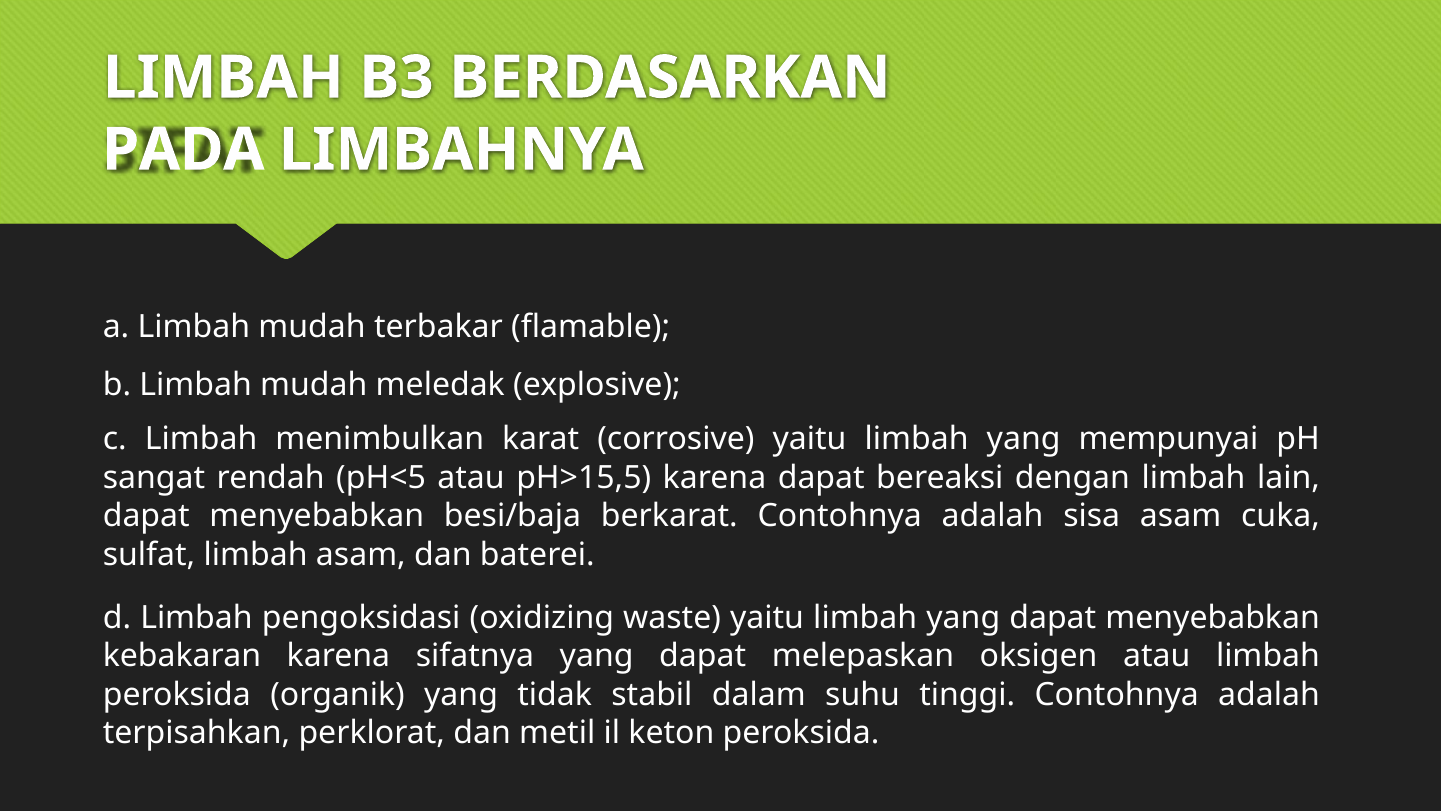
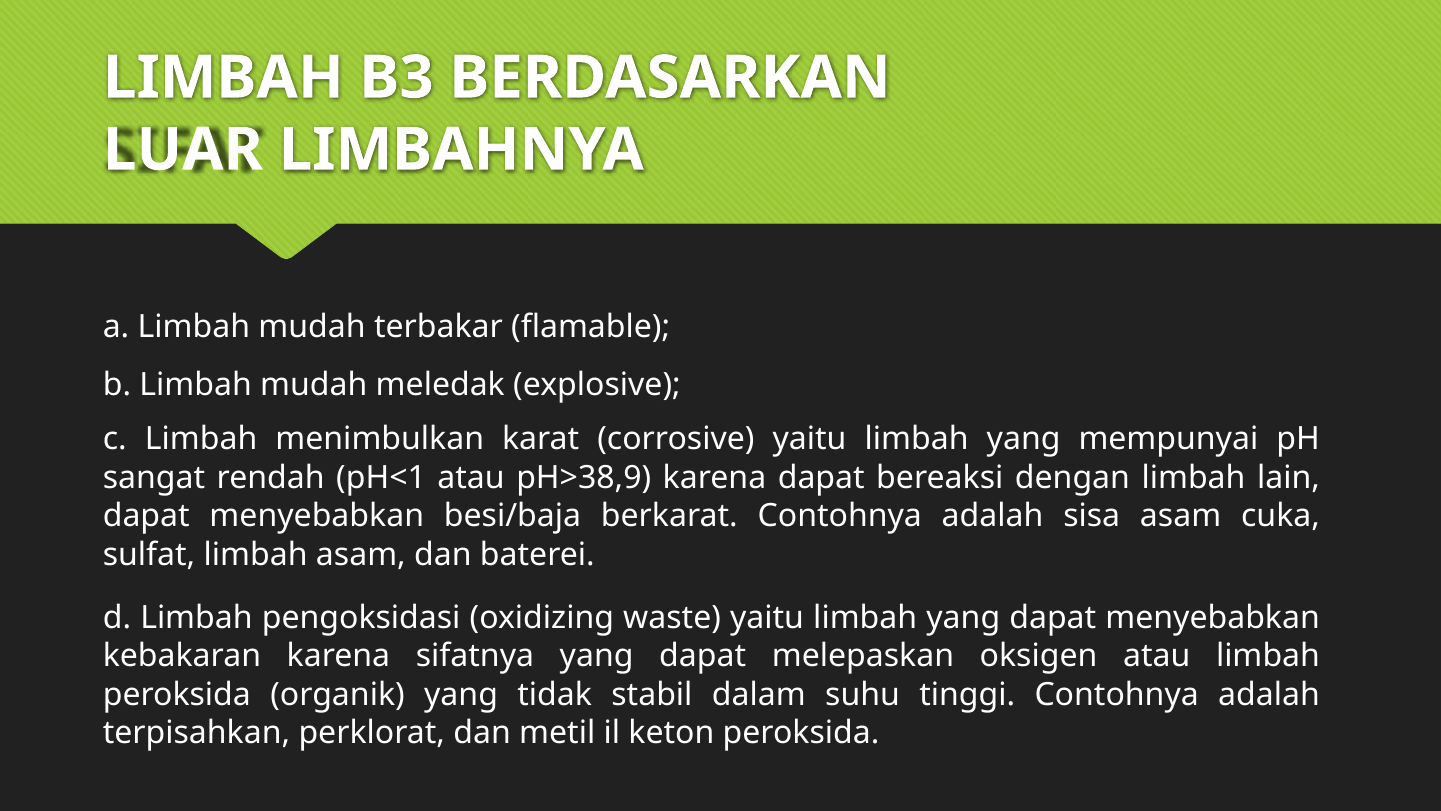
PADA: PADA -> LUAR (183, 150)
pH<5: pH<5 -> pH<1 (381, 477)
pH>15,5: pH>15,5 -> pH>38,9 (584, 477)
